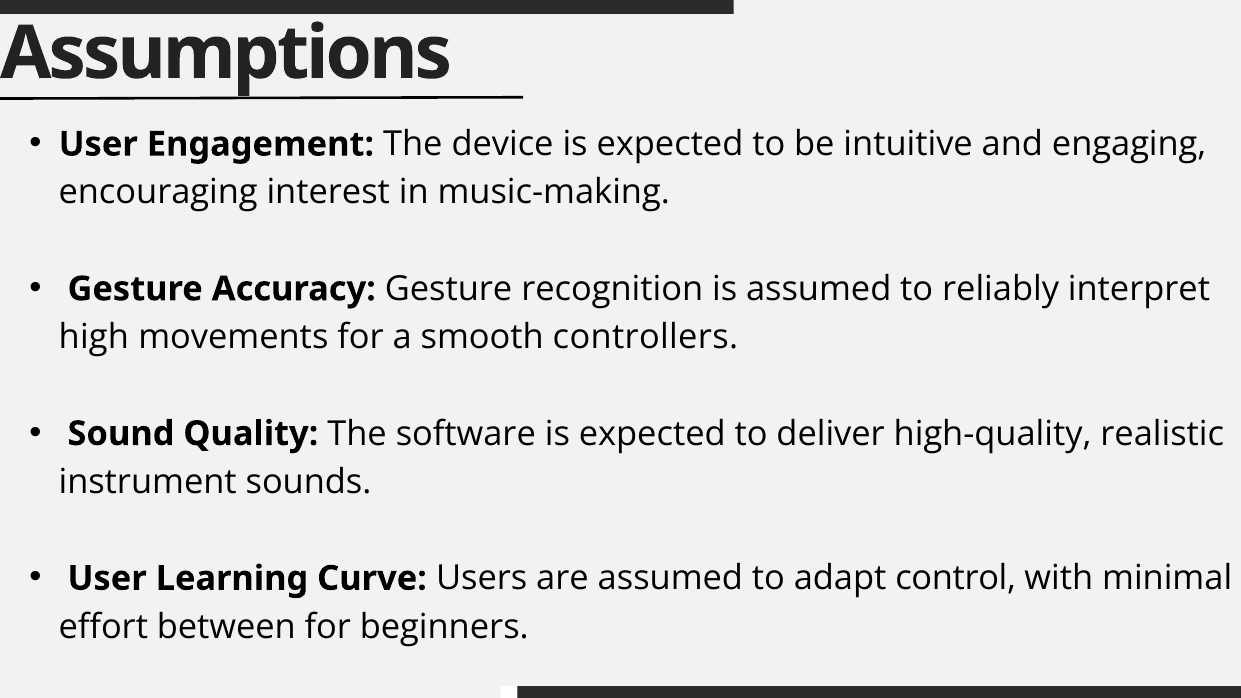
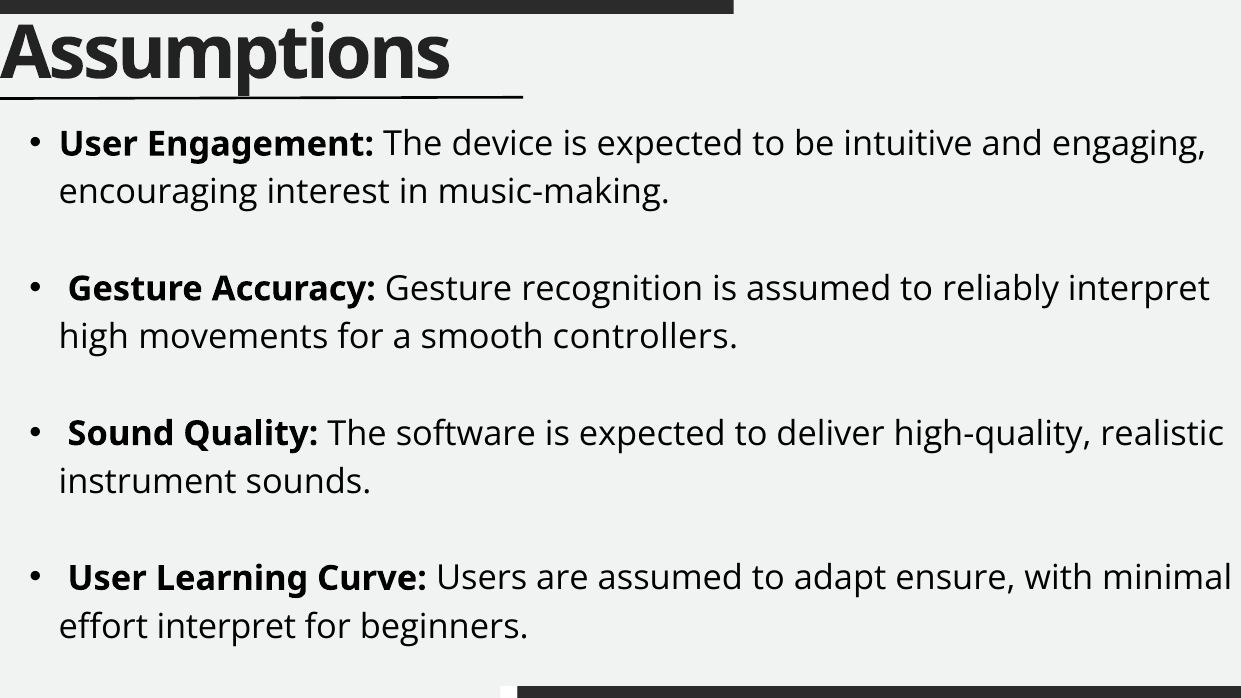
control: control -> ensure (955, 578)
effort between: between -> interpret (226, 627)
